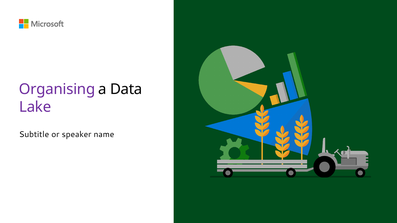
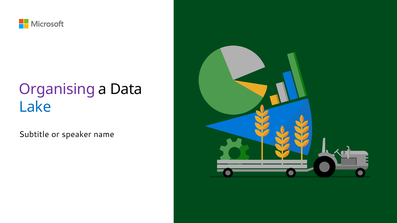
Lake colour: purple -> blue (35, 107)
